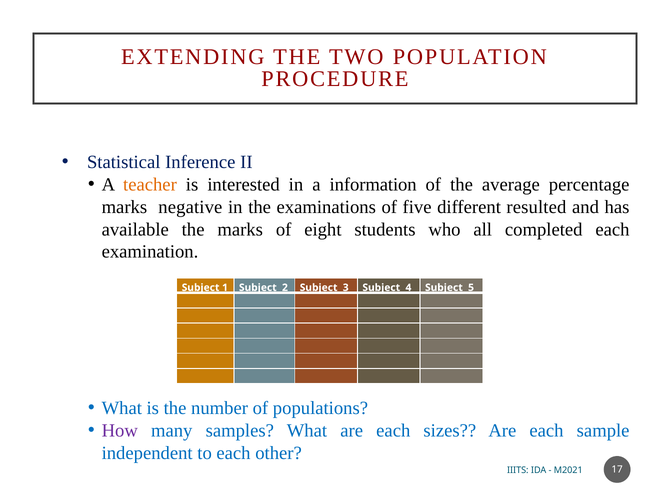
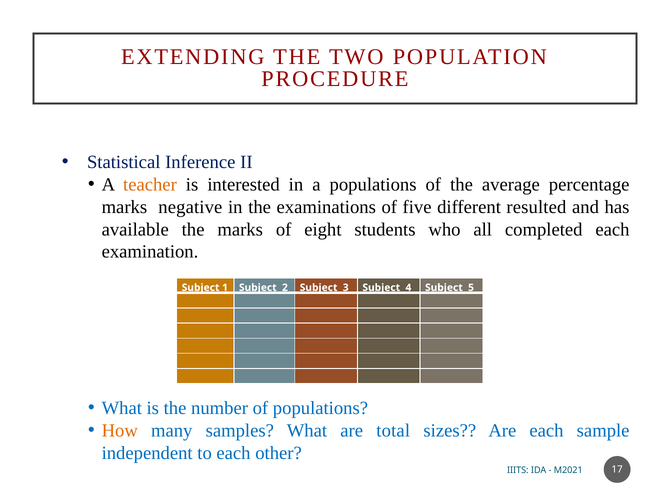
a information: information -> populations (373, 184)
How colour: purple -> orange (120, 430)
What are each: each -> total (393, 430)
